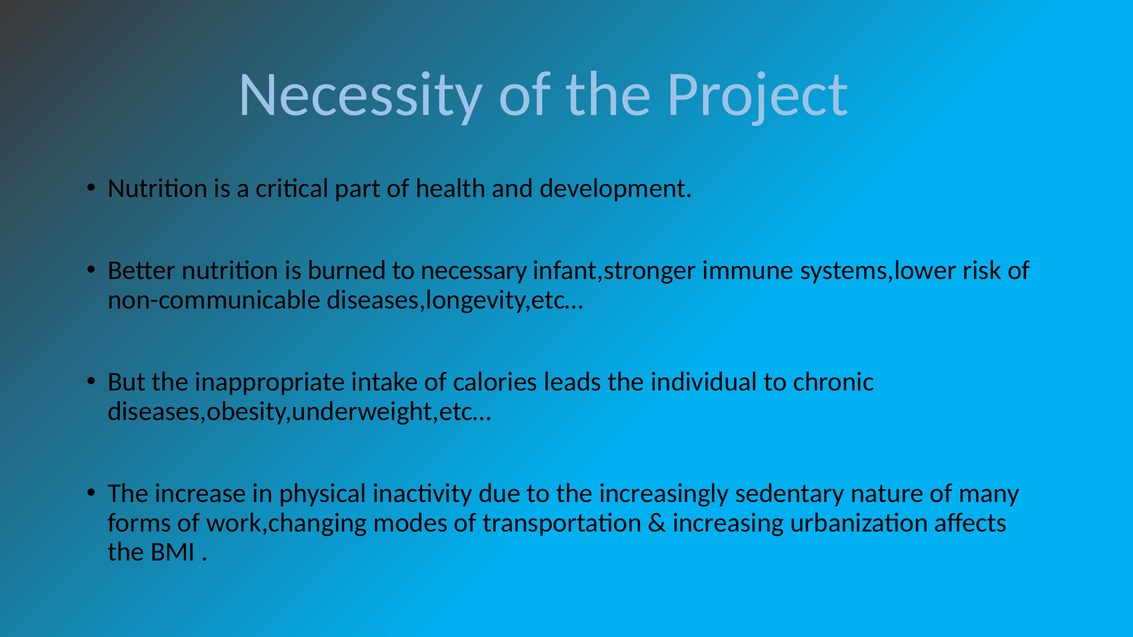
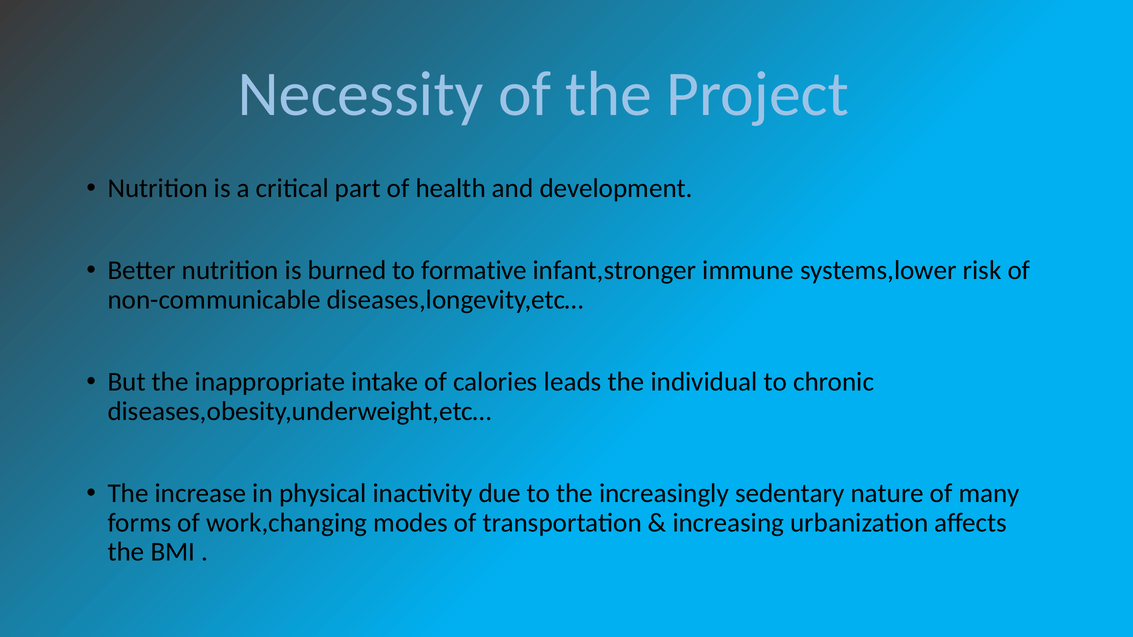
necessary: necessary -> formative (474, 271)
